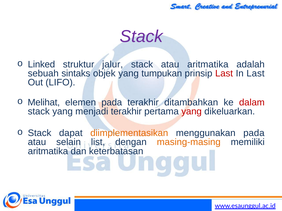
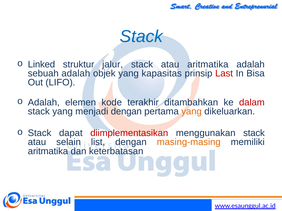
Stack colour: purple -> blue (141, 37)
sebuah sintaks: sintaks -> adalah (76, 74)
tumpukan: tumpukan -> kapasitas (162, 74)
In Last: Last -> Bisa (256, 74)
Melihat: Melihat -> Adalah (44, 103)
elemen pada: pada -> kode (112, 103)
menjadi terakhir: terakhir -> dengan (126, 112)
yang colour: red -> orange (192, 112)
diimplementasikan colour: orange -> red (129, 133)
menggunakan pada: pada -> stack (254, 133)
